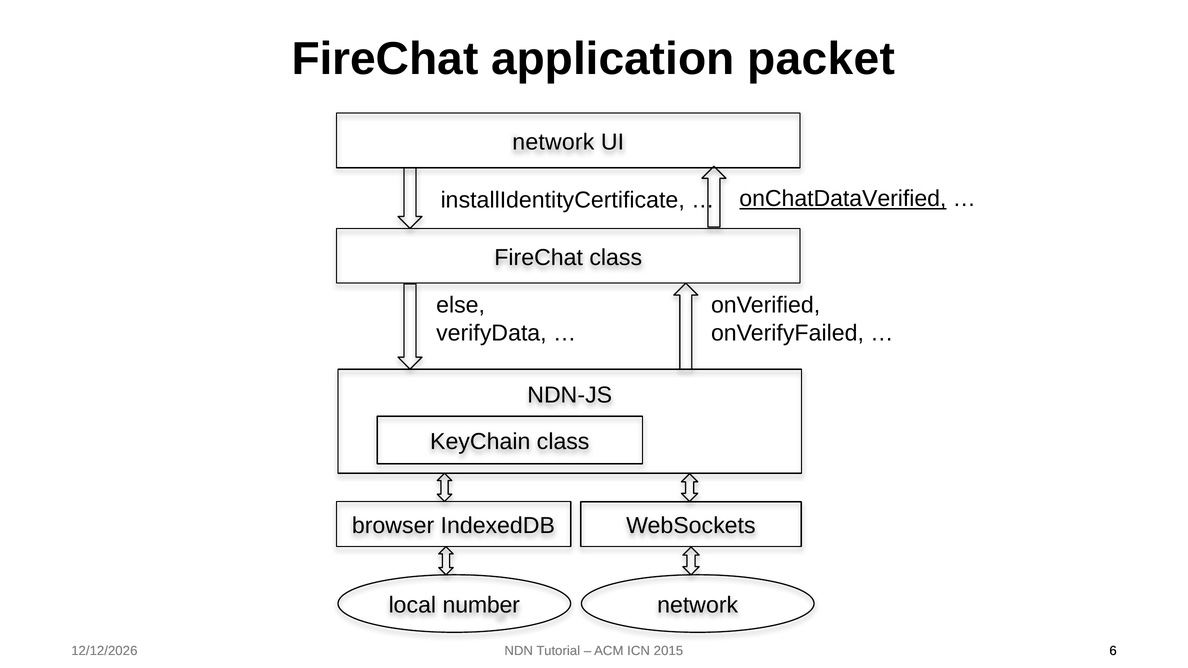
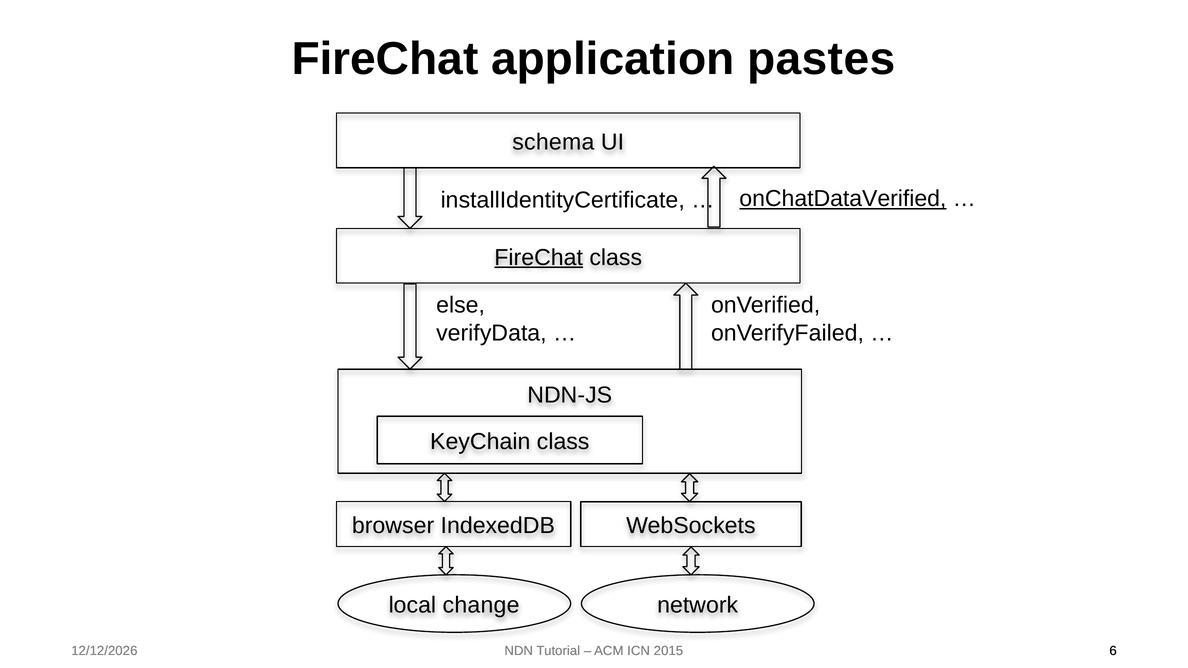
packet: packet -> pastes (821, 59)
network: network -> schema (553, 142)
FireChat underline: none -> present (539, 258)
number: number -> change (481, 605)
